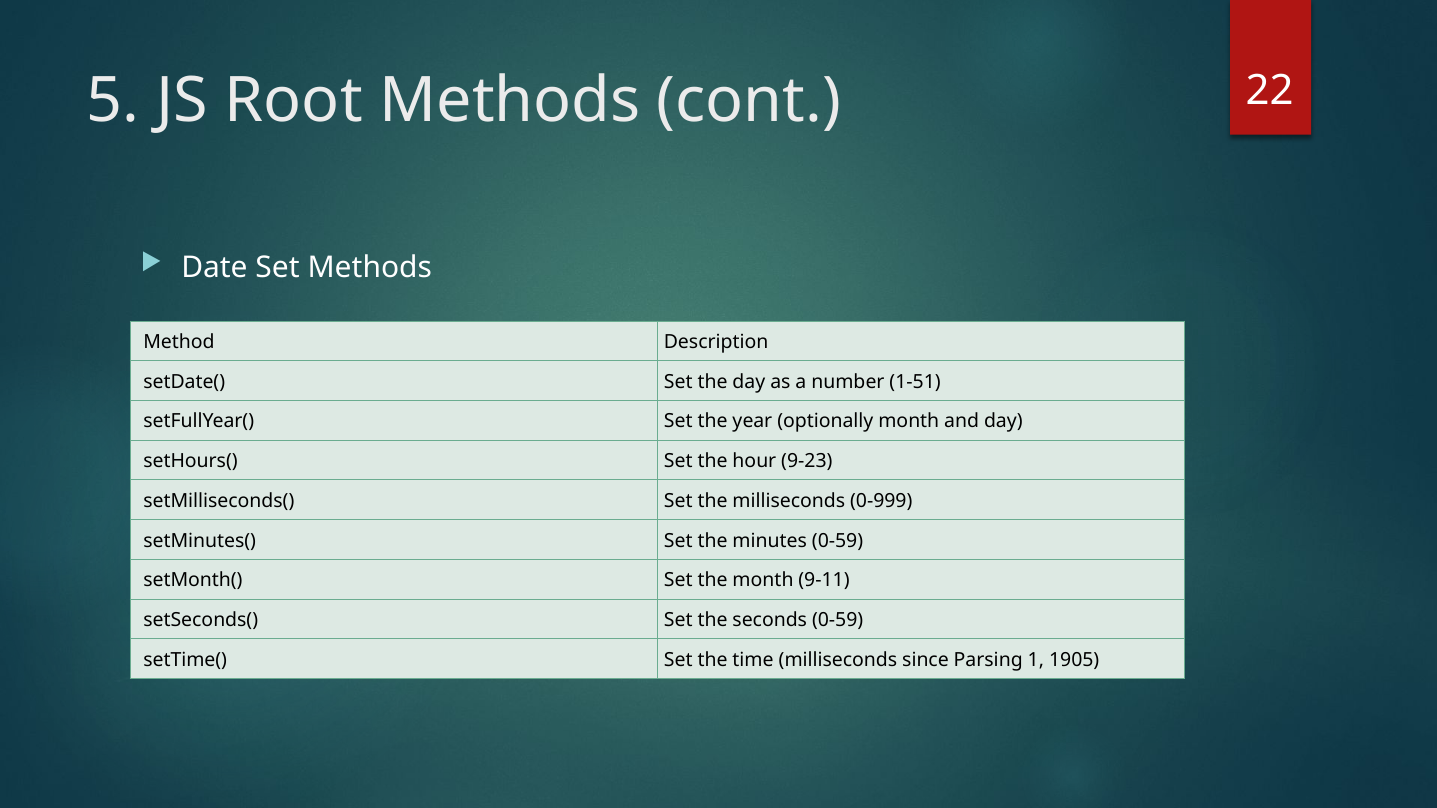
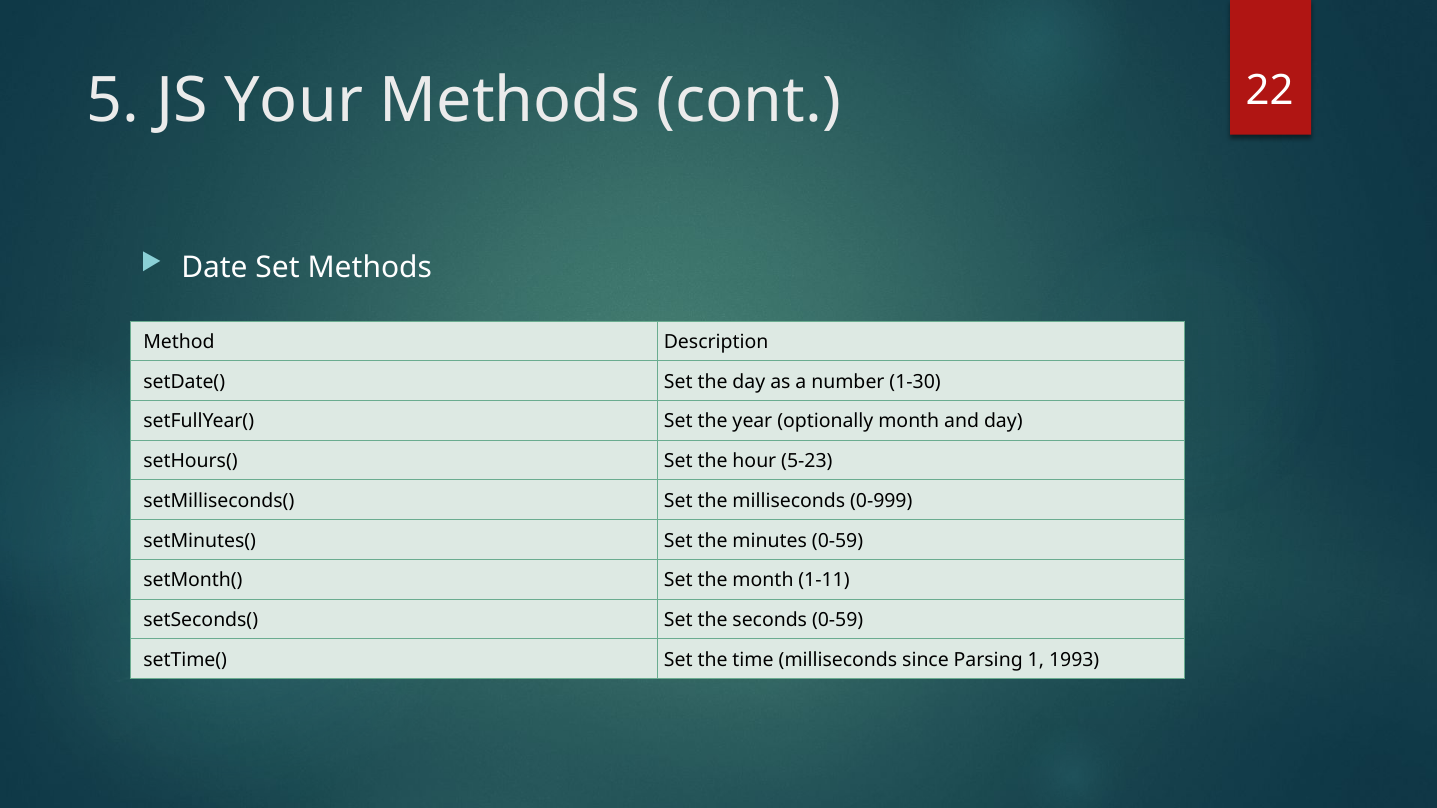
Root: Root -> Your (294, 101)
1-51: 1-51 -> 1-30 (915, 382)
9-23: 9-23 -> 5-23 (807, 461)
9-11: 9-11 -> 1-11 (824, 581)
1905: 1905 -> 1993 (1074, 660)
